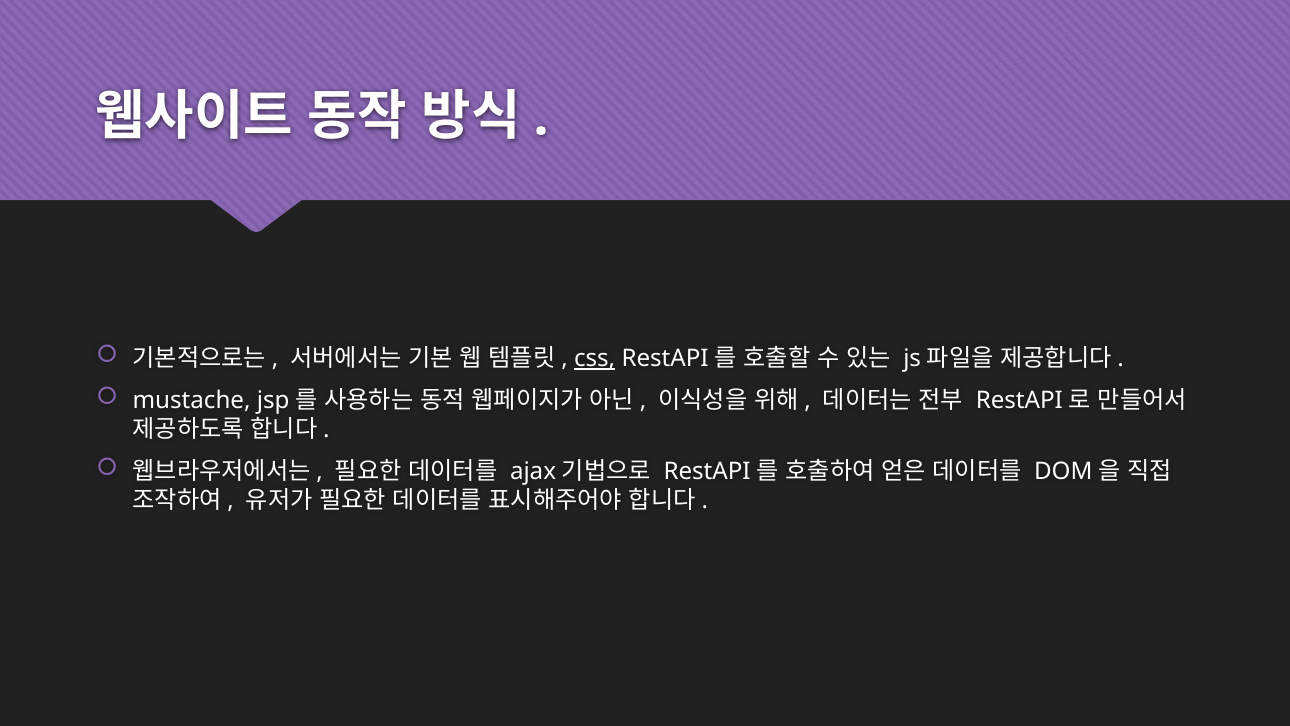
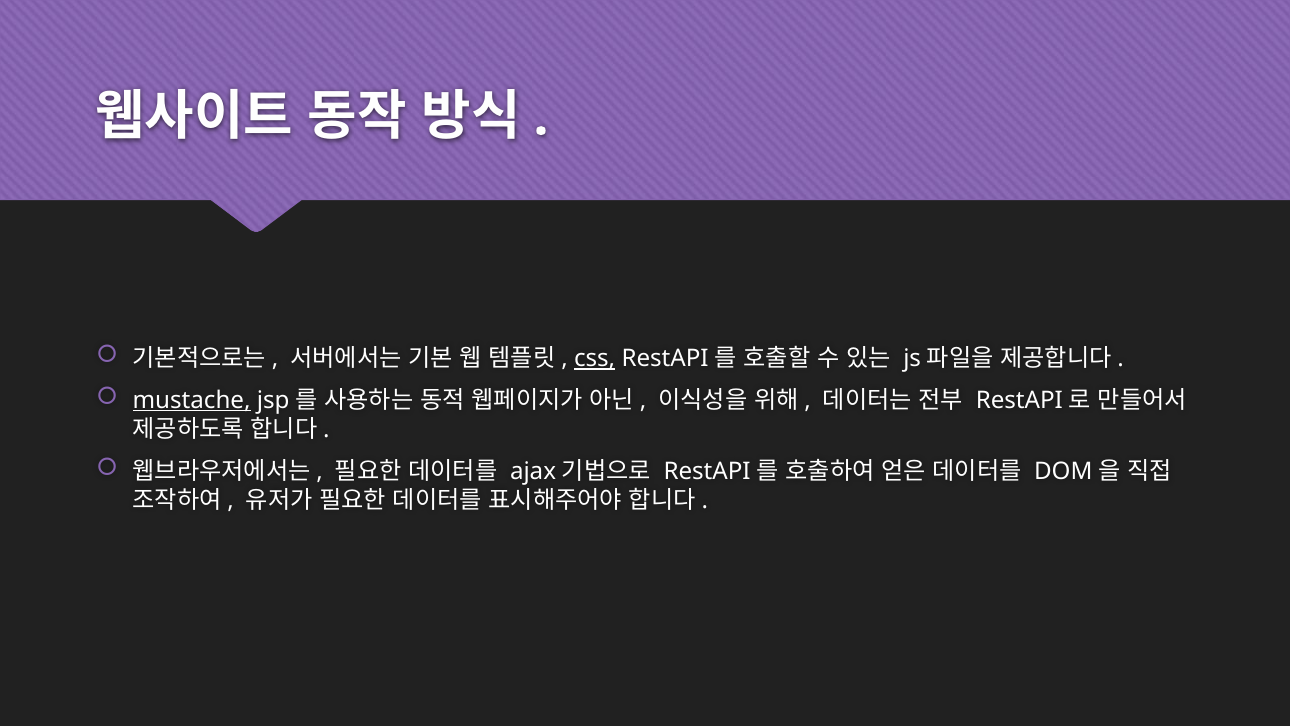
mustache underline: none -> present (192, 400)
